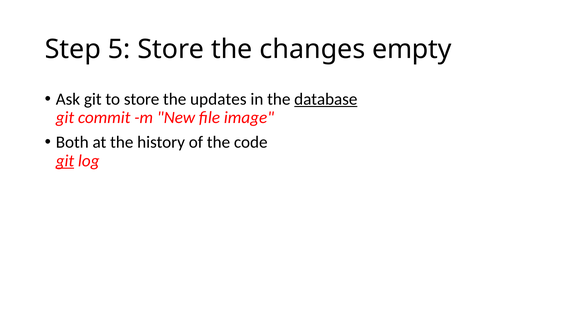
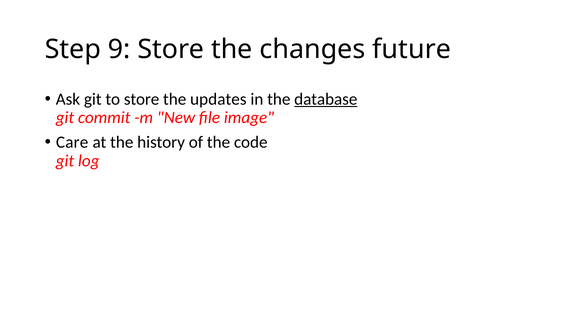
5: 5 -> 9 (119, 49)
empty: empty -> future (412, 49)
Both: Both -> Care (72, 142)
git underline: present -> none (65, 161)
